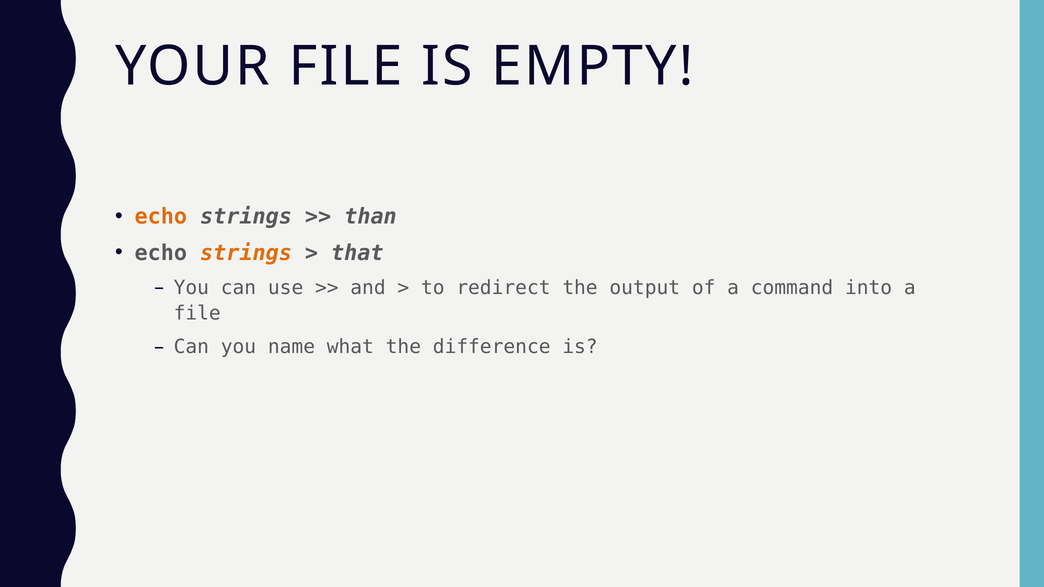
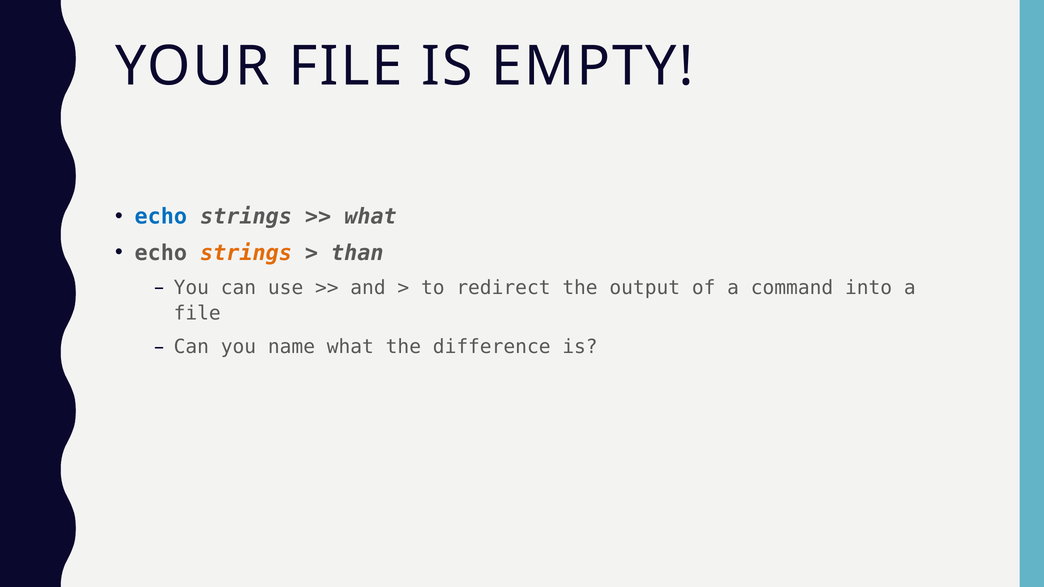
echo colour: orange -> blue (161, 217)
than: than -> what (371, 217)
that: that -> than (357, 253)
